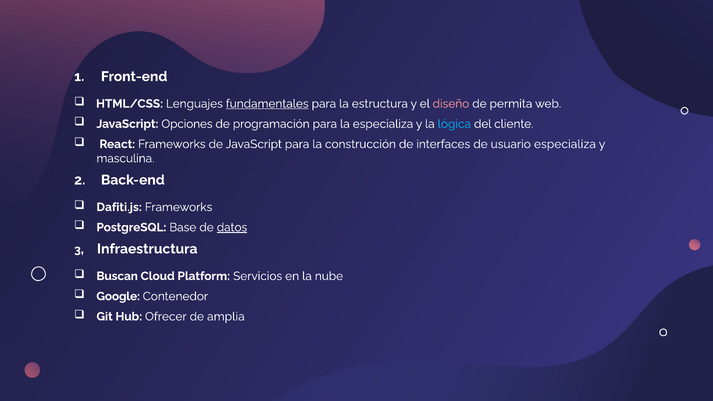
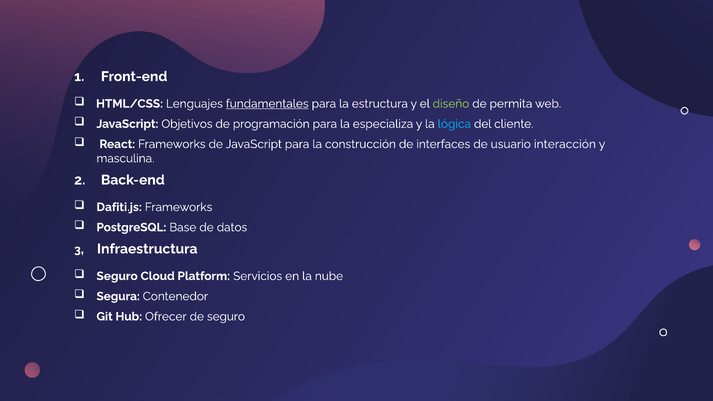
diseño colour: pink -> light green (451, 104)
Opciones: Opciones -> Objetivos (187, 124)
usuario especializa: especializa -> interacción (565, 144)
datos underline: present -> none (232, 227)
Buscan: Buscan -> Seguro (117, 276)
Google: Google -> Segura (118, 296)
de amplia: amplia -> seguro (226, 317)
